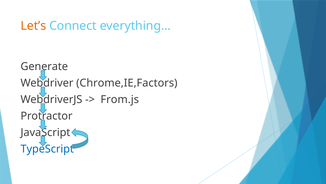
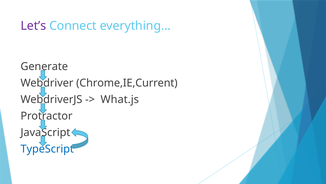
Let’s colour: orange -> purple (33, 26)
Chrome,IE,Factors: Chrome,IE,Factors -> Chrome,IE,Current (127, 83)
From.js: From.js -> What.js (120, 99)
